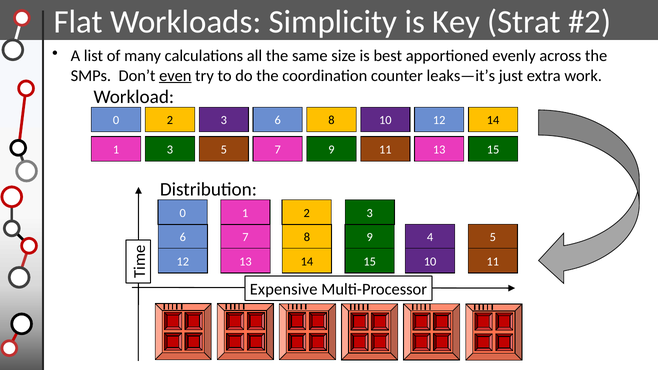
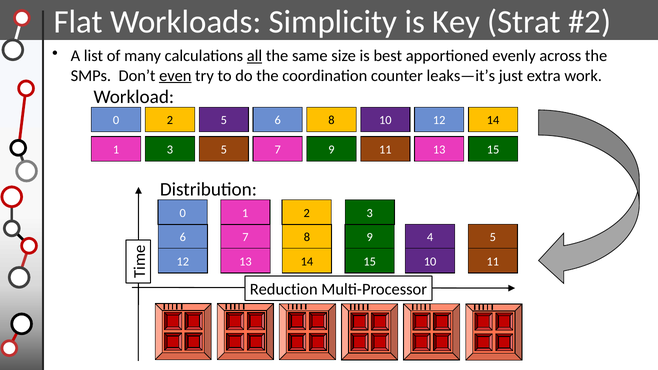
all underline: none -> present (255, 56)
2 3: 3 -> 5 (224, 120)
Expensive: Expensive -> Reduction (284, 290)
